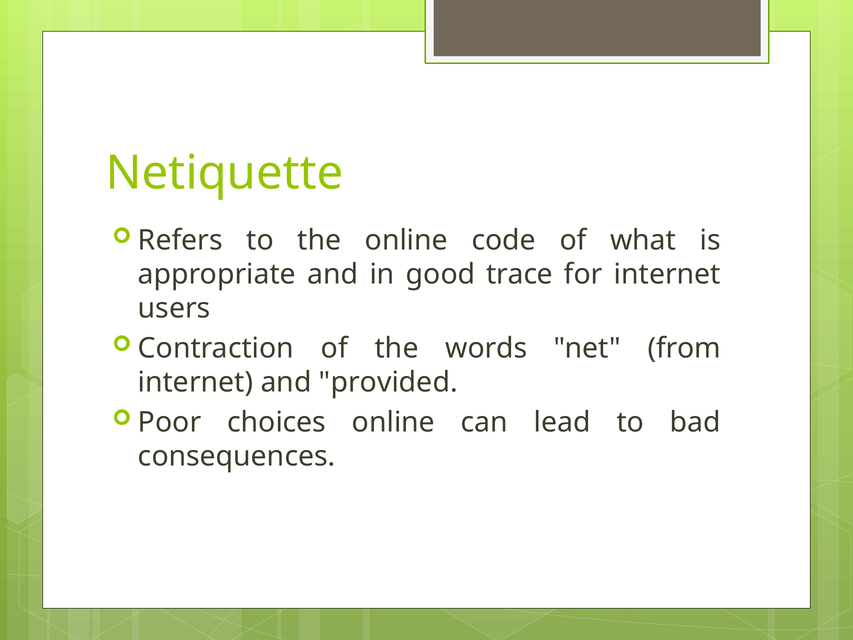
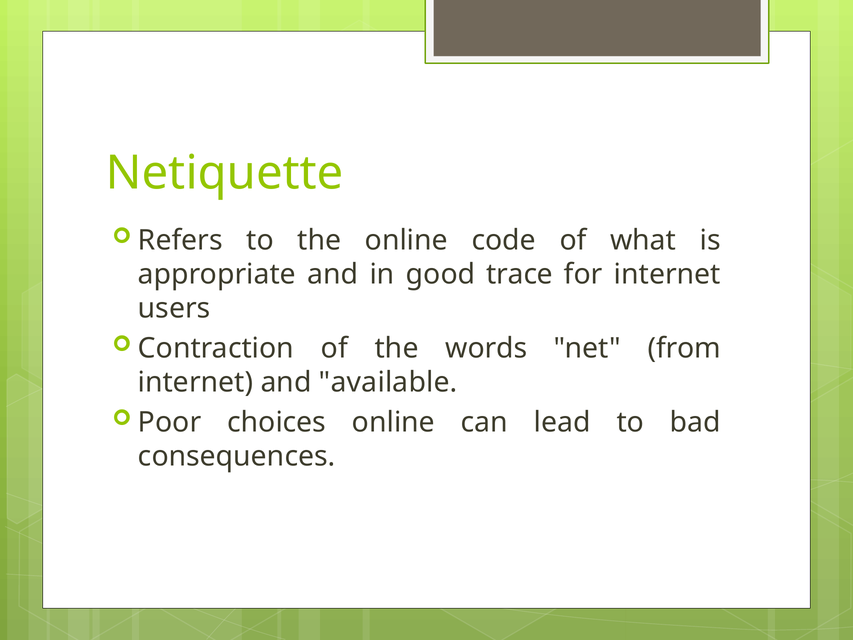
provided: provided -> available (388, 382)
